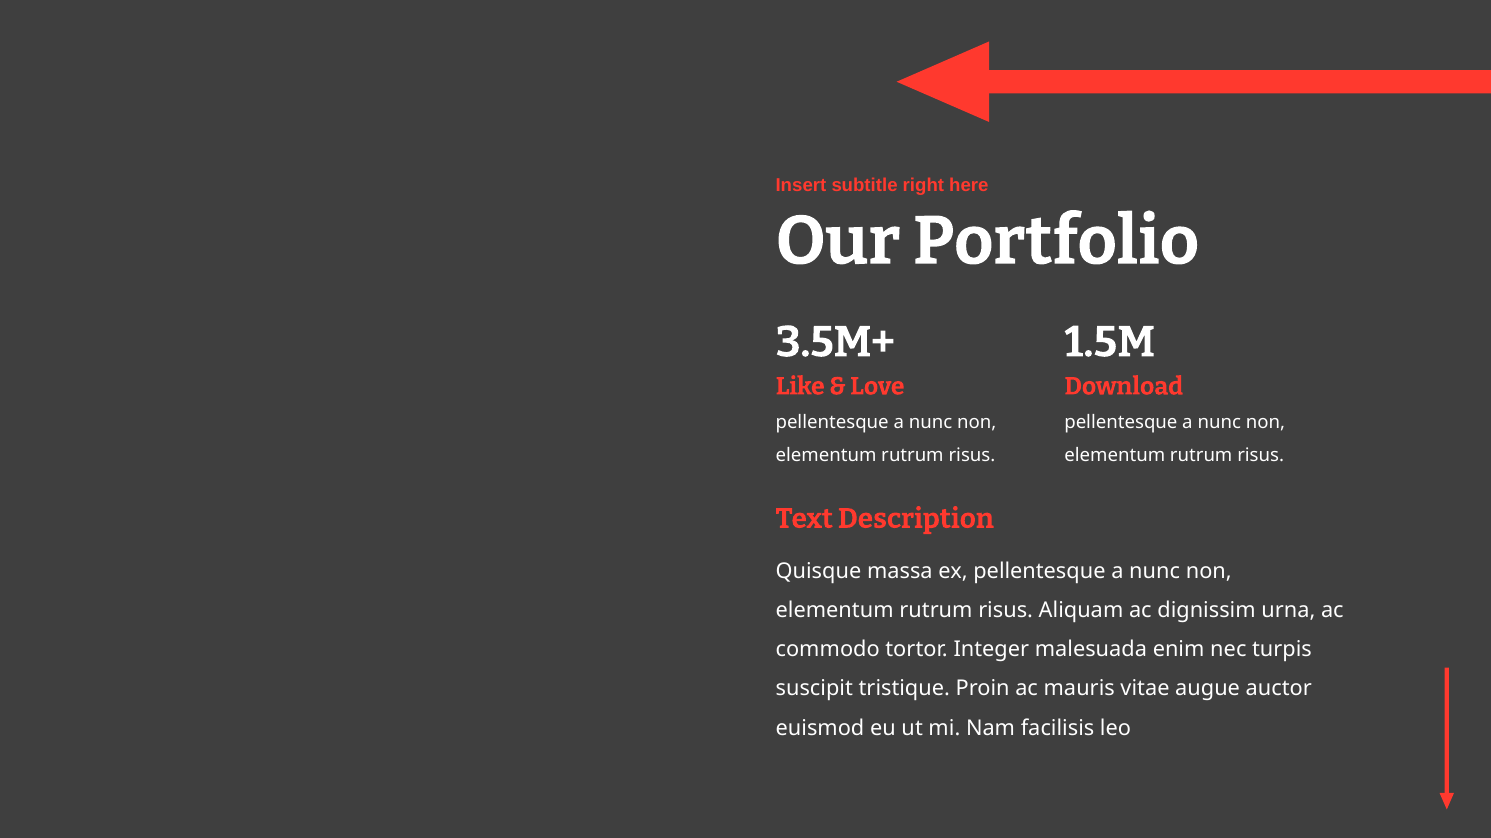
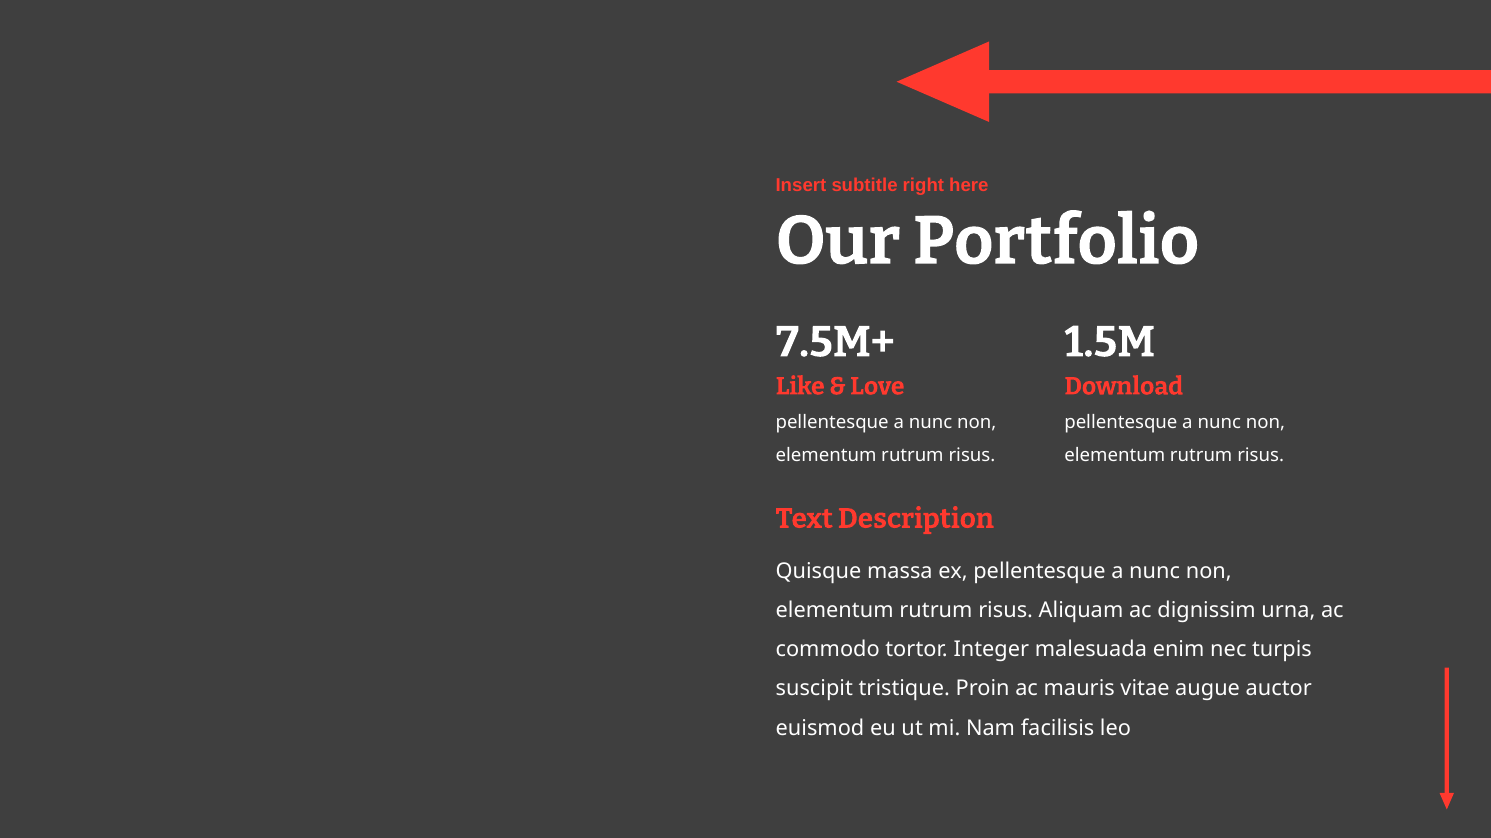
3.5M+: 3.5M+ -> 7.5M+ (835, 342)
